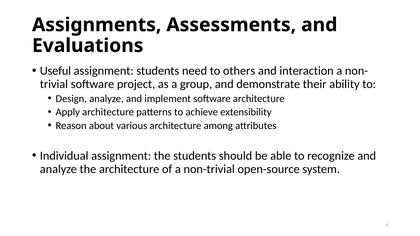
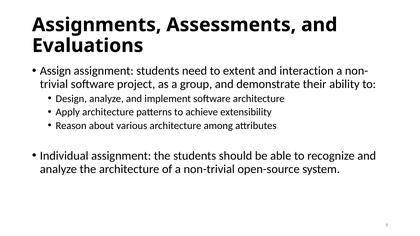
Useful: Useful -> Assign (55, 71)
others: others -> extent (239, 71)
